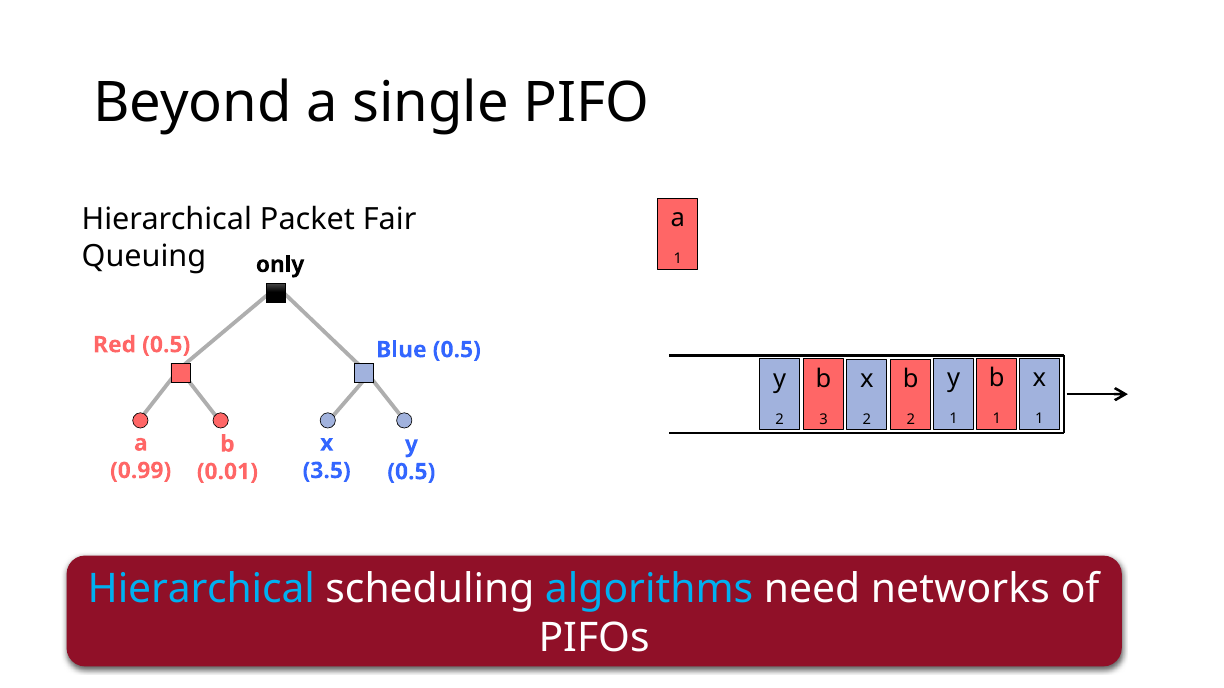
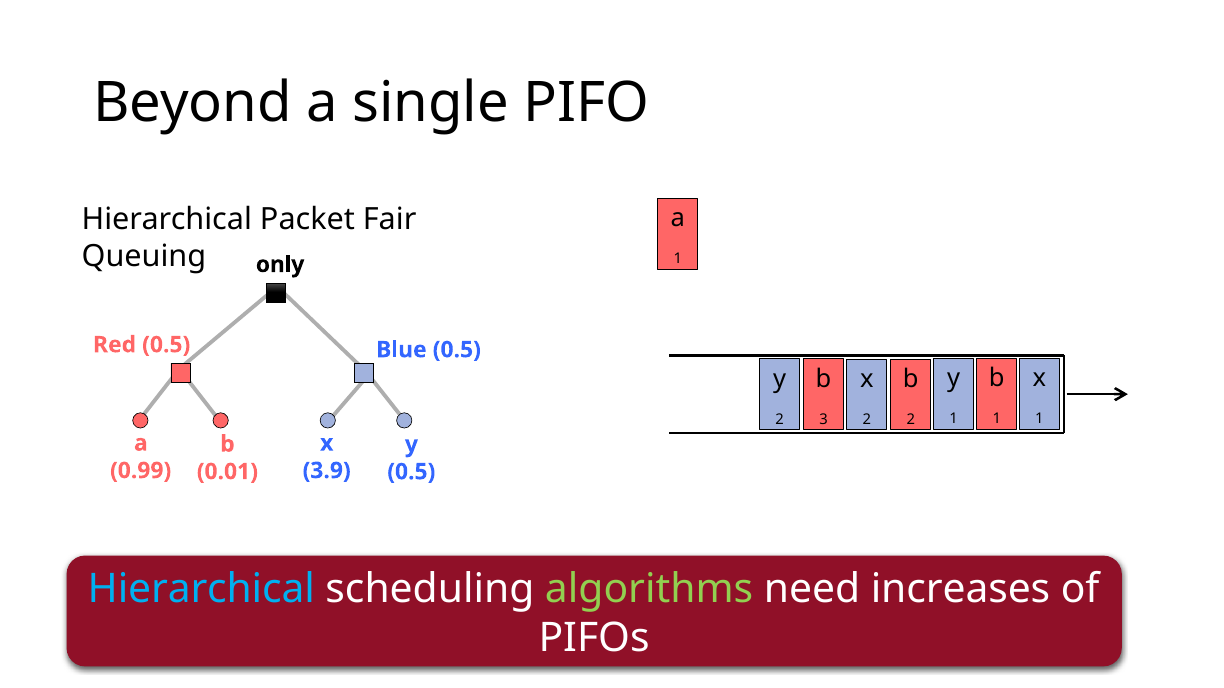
3.5: 3.5 -> 3.9 (327, 471)
algorithms colour: light blue -> light green (649, 590)
networks: networks -> increases (961, 590)
